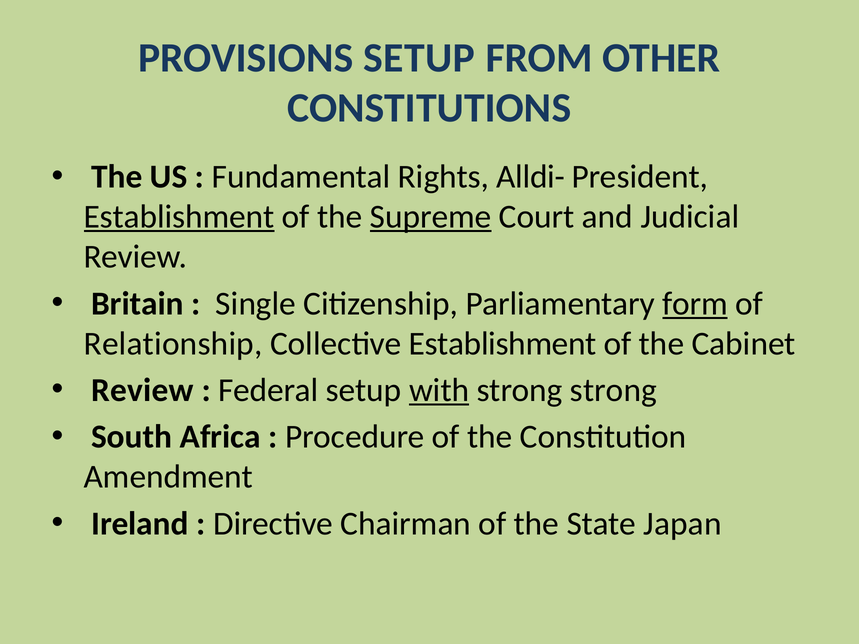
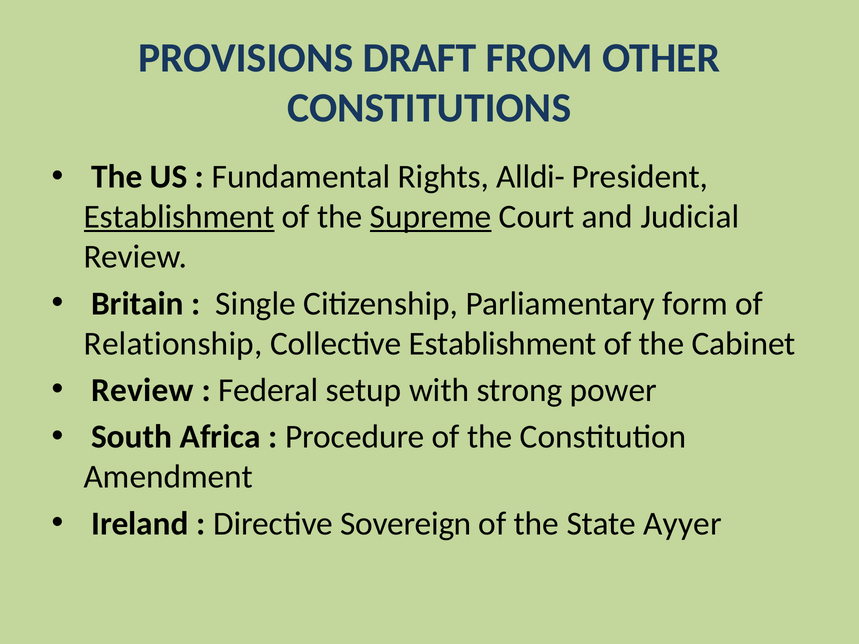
PROVISIONS SETUP: SETUP -> DRAFT (420, 58)
form underline: present -> none (695, 304)
with underline: present -> none (439, 390)
strong strong: strong -> power (613, 390)
Chairman: Chairman -> Sovereign (406, 524)
Japan: Japan -> Ayyer (683, 524)
